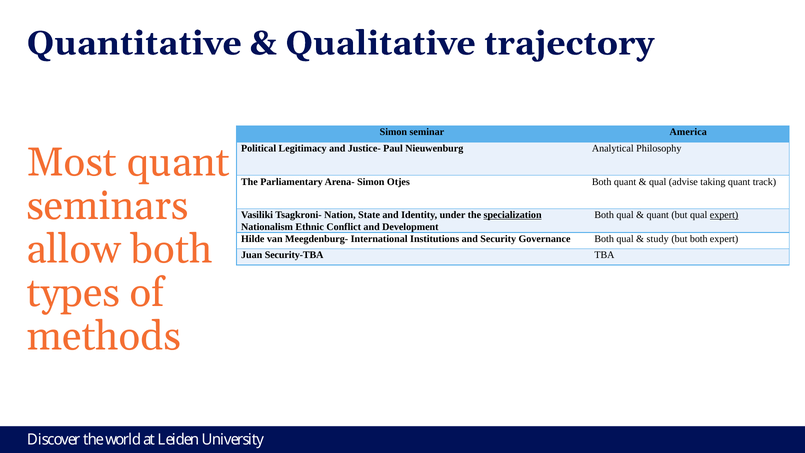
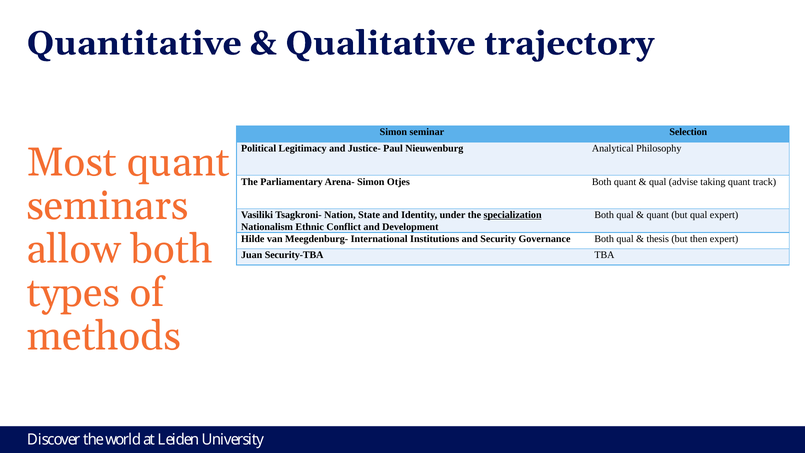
America: America -> Selection (688, 132)
expert underline: present -> none (724, 215)
study: study -> thesis (658, 239)
but both: both -> then (699, 239)
